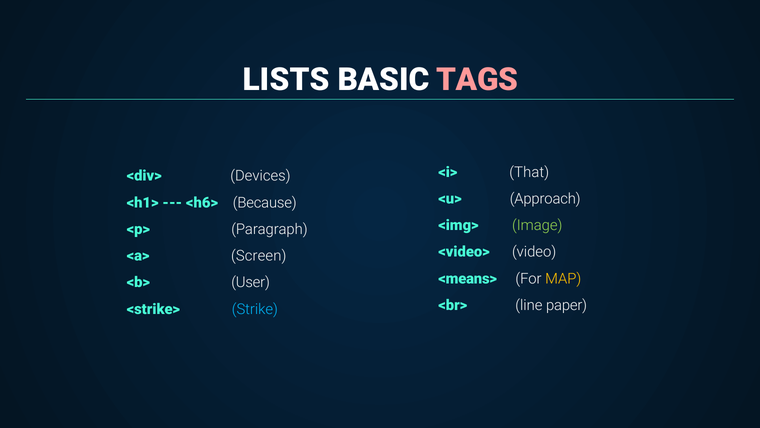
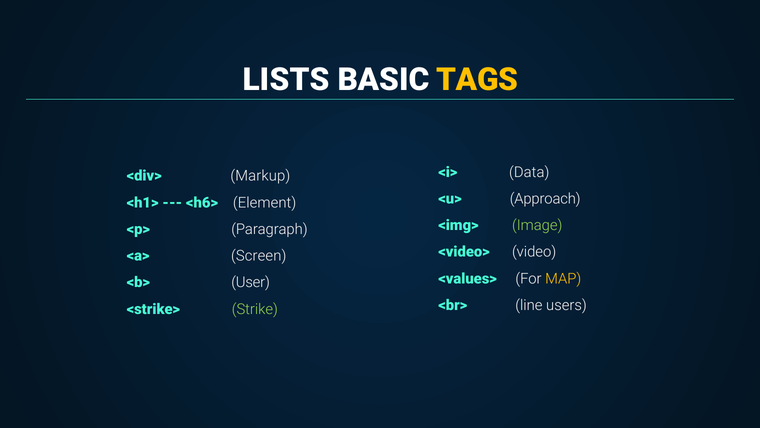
TAGS colour: pink -> yellow (477, 80)
That: That -> Data (529, 172)
Devices: Devices -> Markup (260, 176)
Because: Because -> Element (265, 202)
<means>: <means> -> <values> (468, 278)
paper: paper -> users (566, 305)
Strike colour: light blue -> light green (255, 309)
